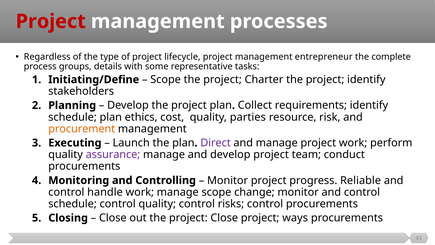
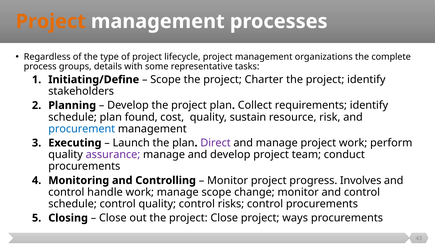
Project colour: red -> orange (51, 21)
entrepreneur: entrepreneur -> organizations (324, 57)
ethics: ethics -> found (141, 117)
parties: parties -> sustain (248, 117)
procurement colour: orange -> blue (82, 129)
Reliable: Reliable -> Involves (361, 180)
